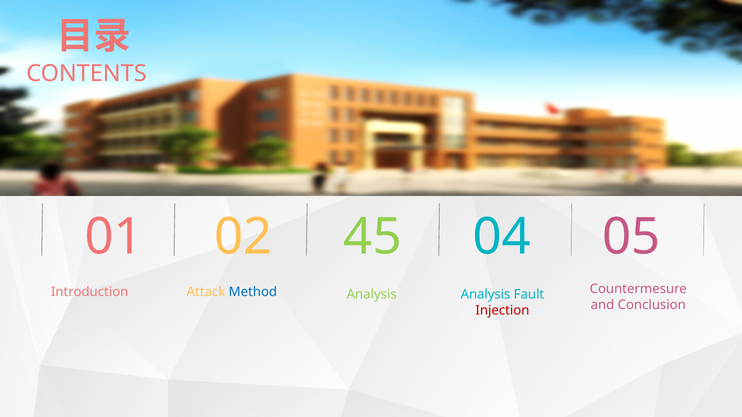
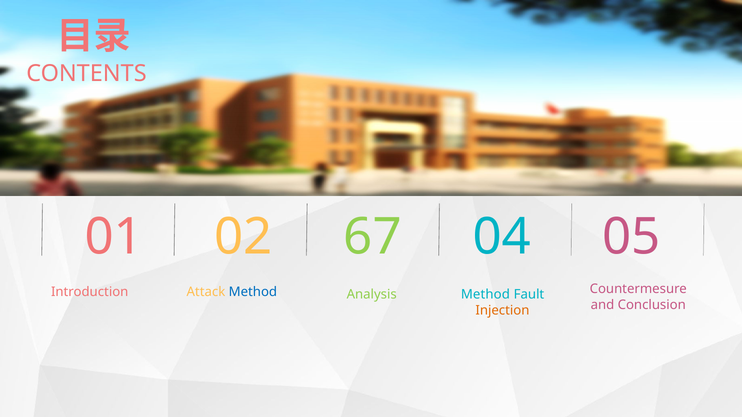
45: 45 -> 67 (373, 237)
Analysis Analysis: Analysis -> Method (485, 295)
Injection colour: red -> orange (502, 311)
